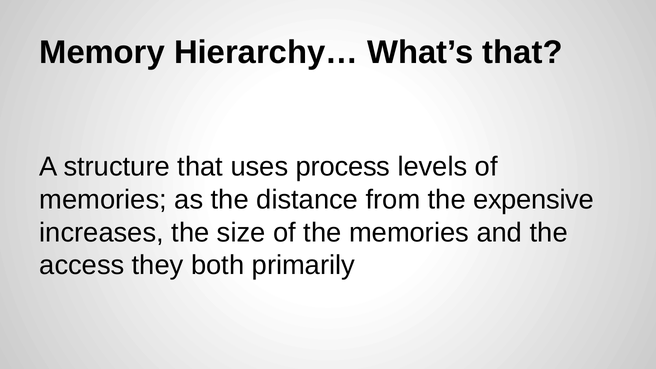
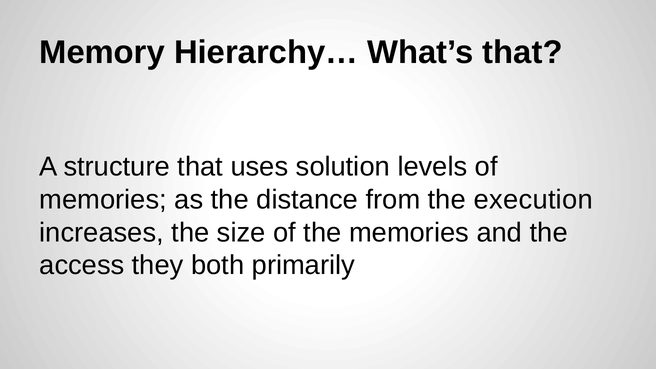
process: process -> solution (343, 167)
expensive: expensive -> execution (533, 200)
